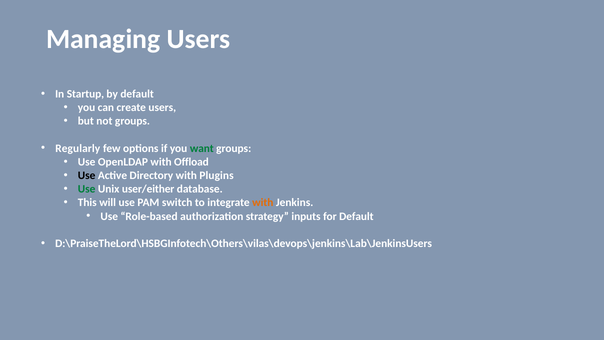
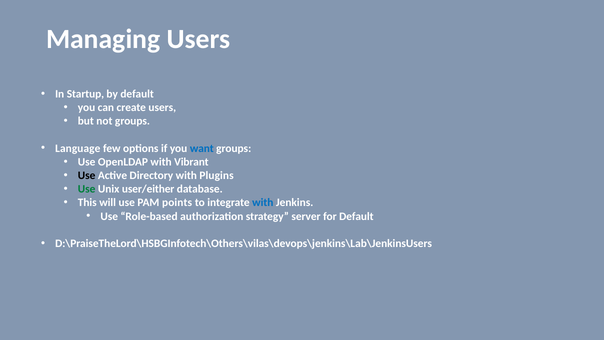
Regularly: Regularly -> Language (78, 148)
want colour: green -> blue (202, 148)
Offload: Offload -> Vibrant (191, 162)
switch: switch -> points (177, 203)
with colour: orange -> blue (263, 203)
inputs: inputs -> server (306, 216)
